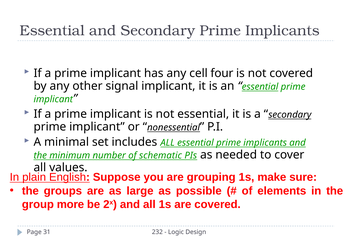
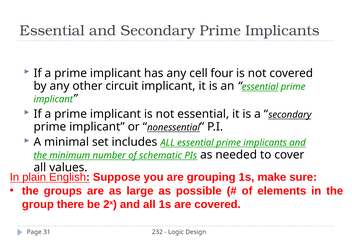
signal: signal -> circuit (122, 86)
more: more -> there (70, 204)
